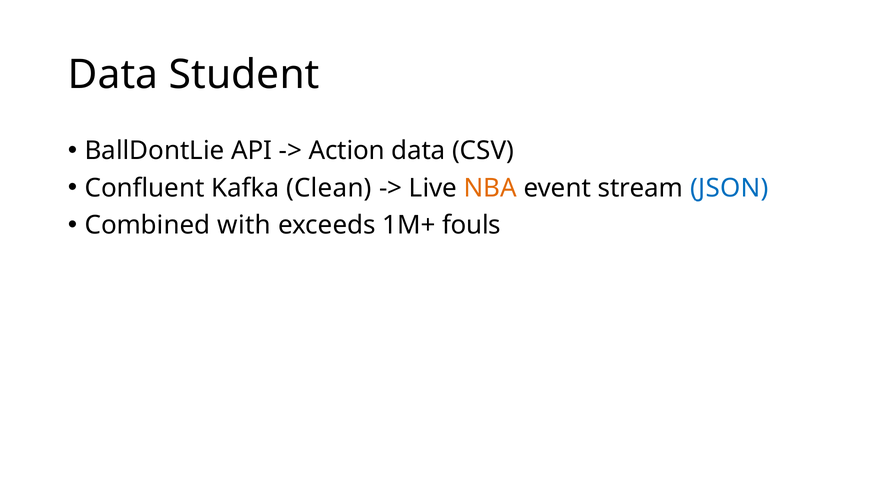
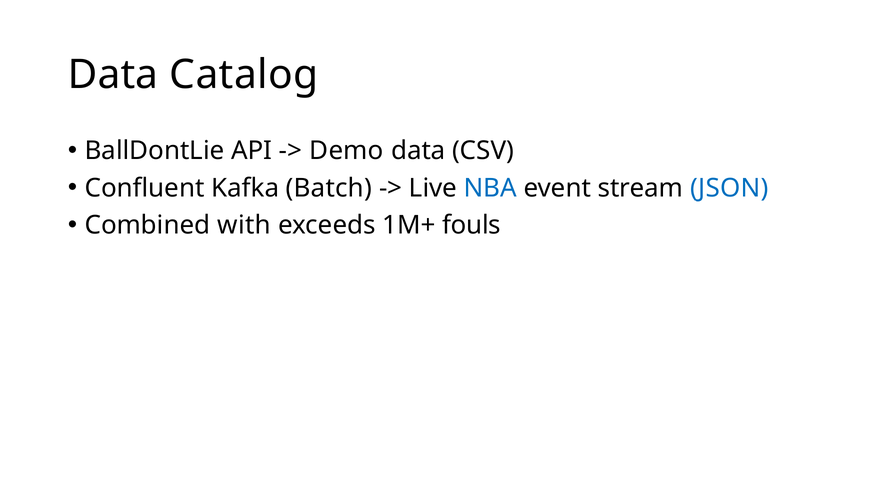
Student: Student -> Catalog (244, 75)
Action: Action -> Demo (346, 151)
Clean: Clean -> Batch (329, 188)
NBA colour: orange -> blue (490, 188)
